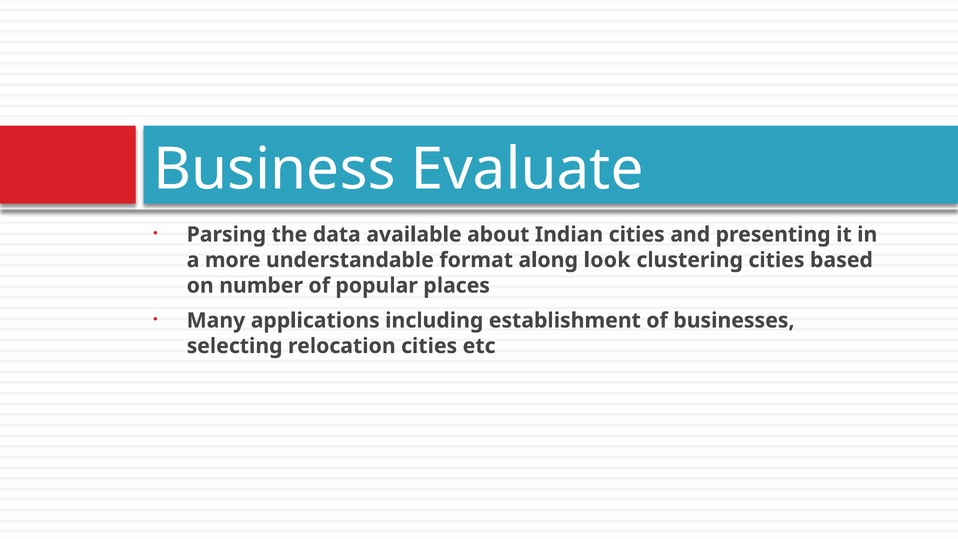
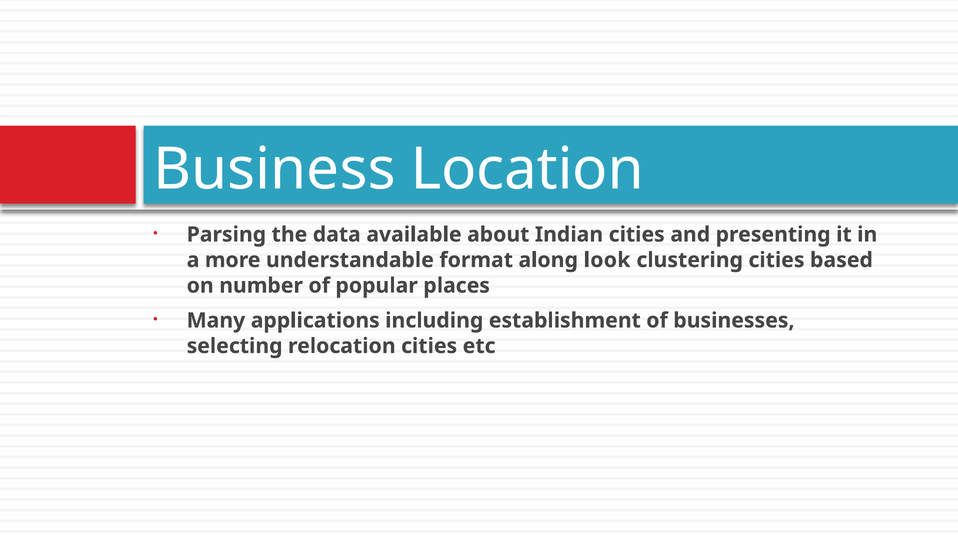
Evaluate: Evaluate -> Location (527, 170)
